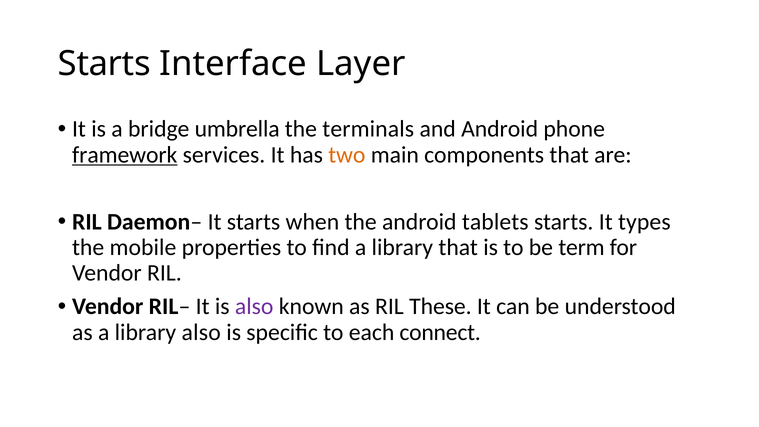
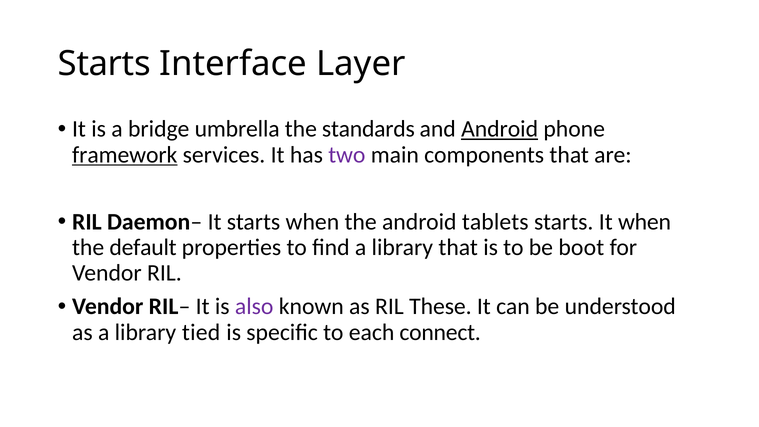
terminals: terminals -> standards (368, 129)
Android underline: none -> present (500, 129)
two colour: orange -> purple (347, 155)
It types: types -> when (644, 222)
mobile: mobile -> default (143, 247)
term: term -> boot (581, 247)
library also: also -> tied (201, 332)
